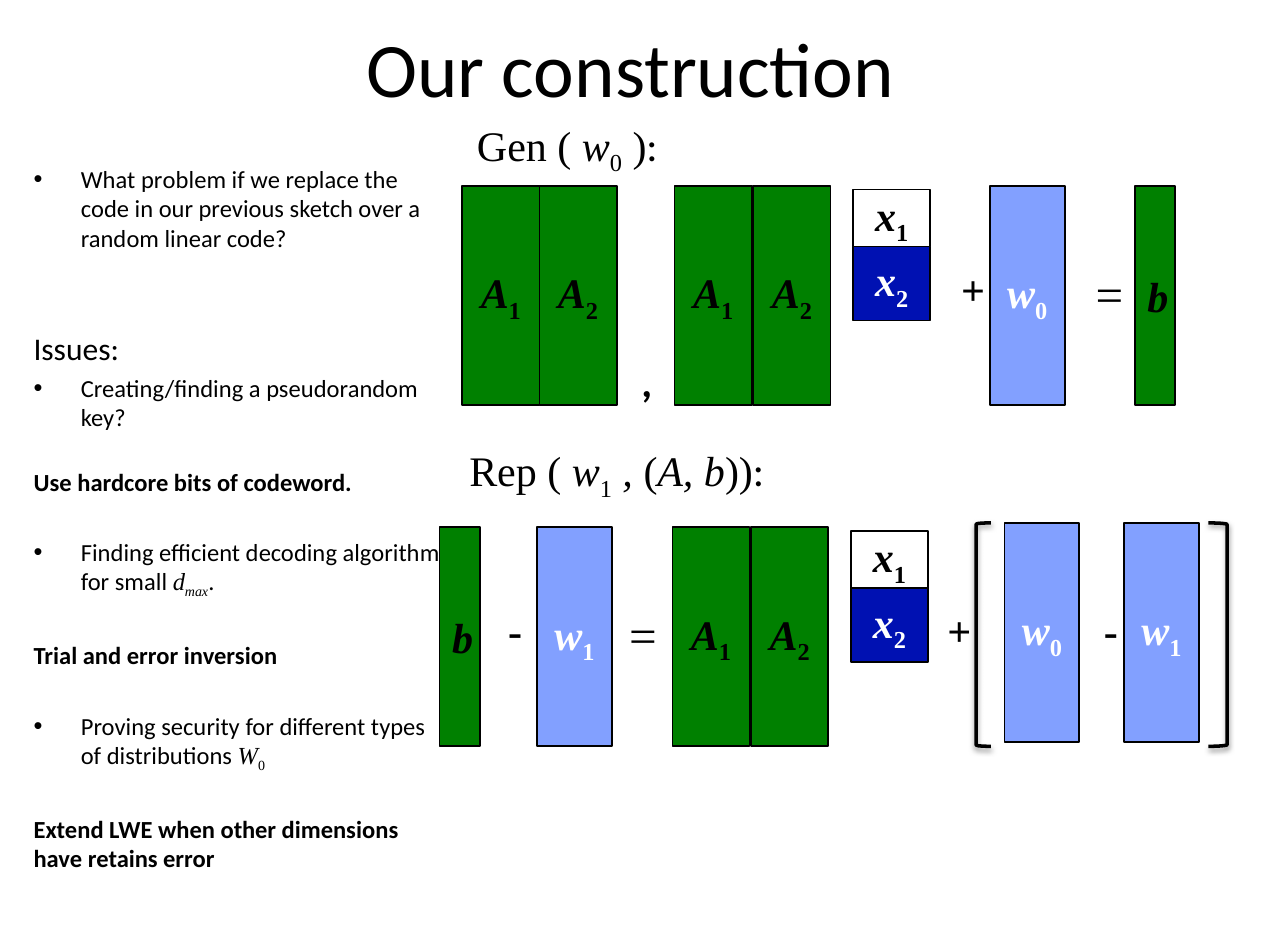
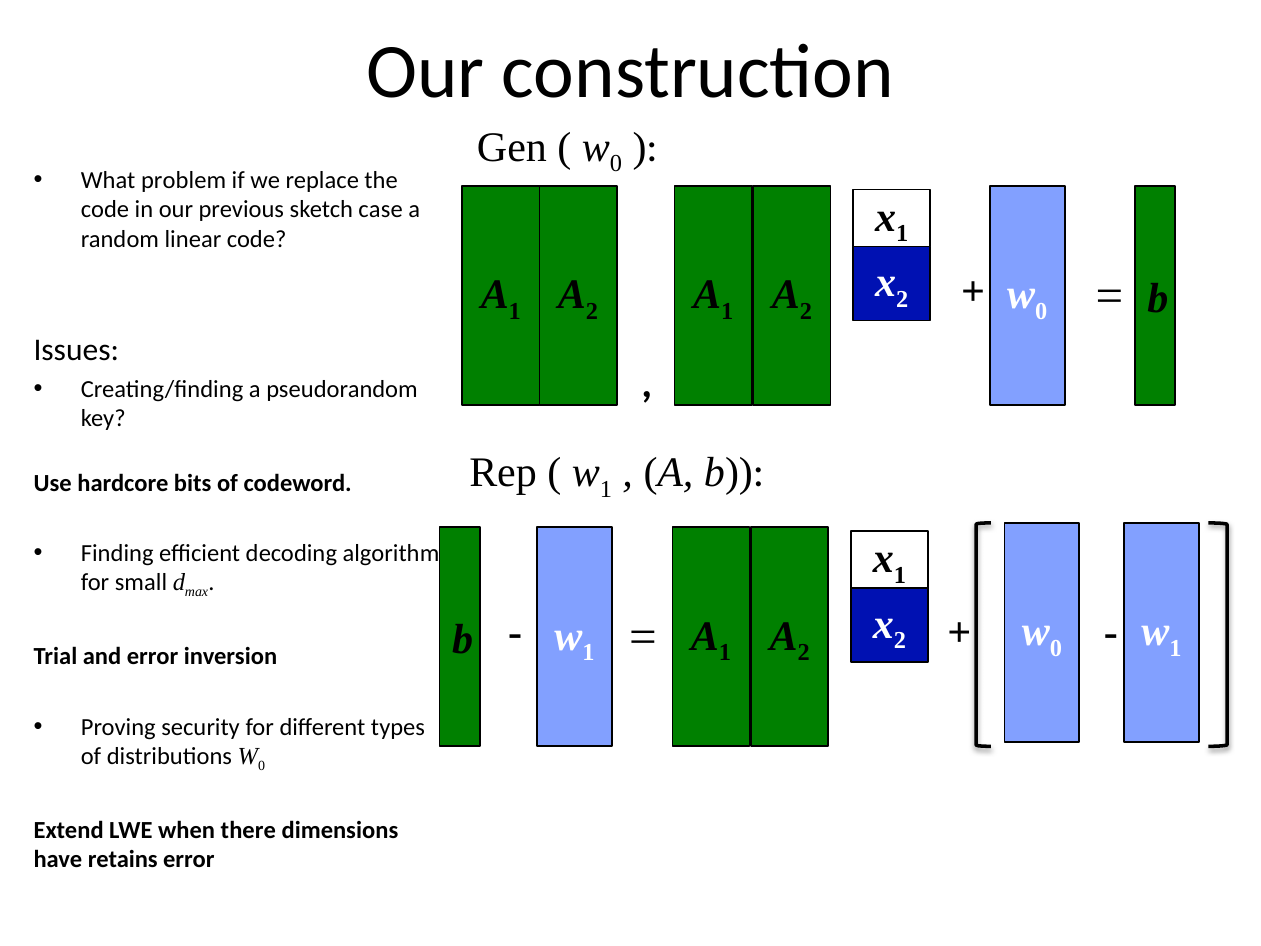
over: over -> case (381, 210)
other: other -> there (248, 830)
